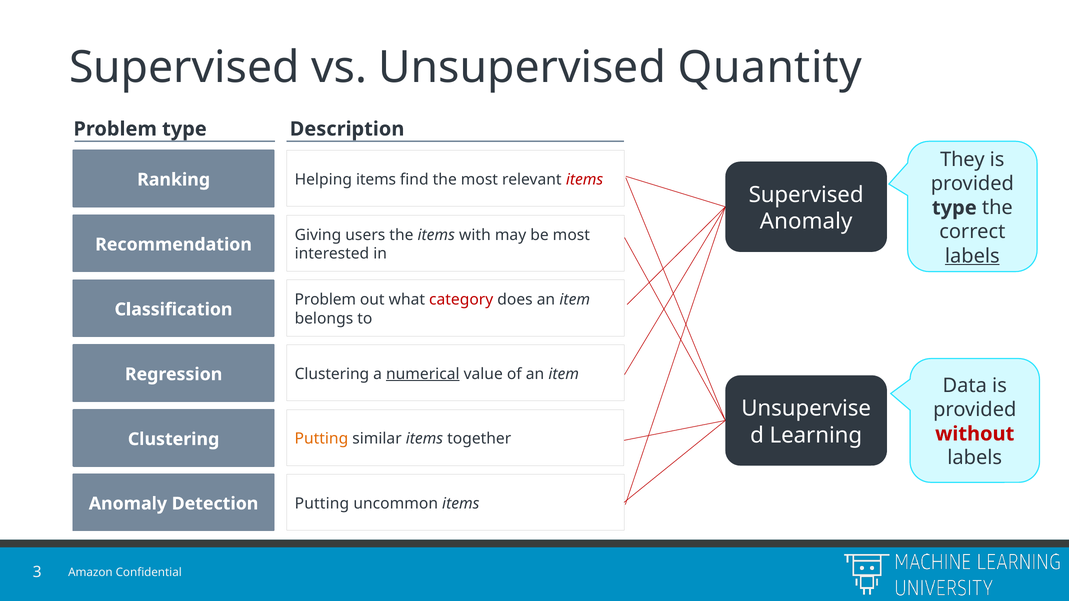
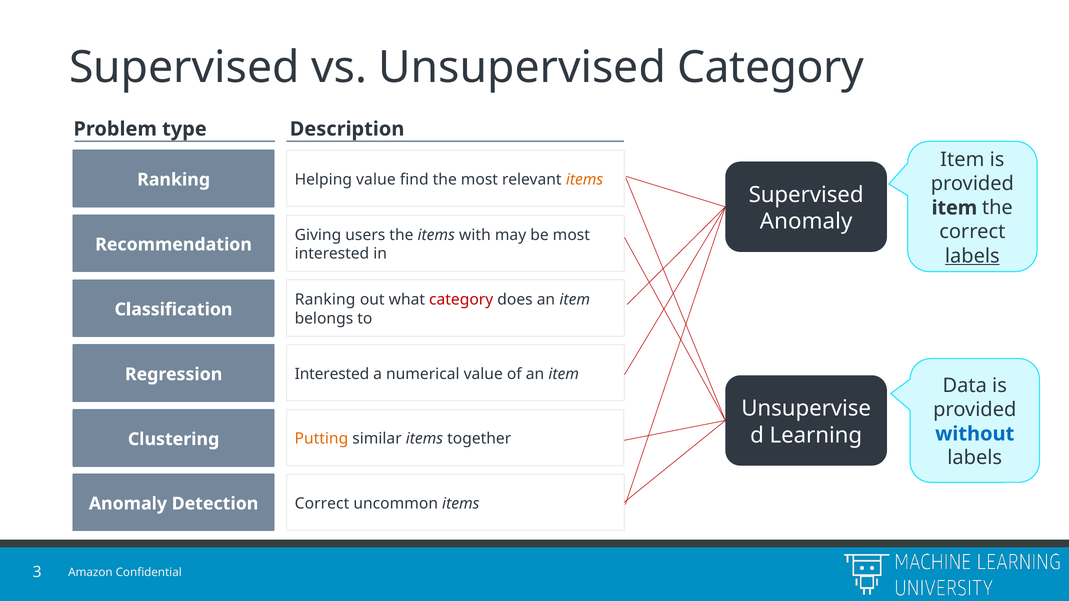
Unsupervised Quantity: Quantity -> Category (770, 67)
They: They -> Item (962, 160)
Helping items: items -> value (376, 180)
items colour: red -> orange (585, 180)
type: type -> item (954, 208)
Problem: Problem -> Ranking (325, 300)
Clustering: Clustering -> Interested (332, 374)
numerical underline: present -> none (423, 374)
without colour: red -> blue (975, 434)
Putting: Putting -> Correct (322, 504)
